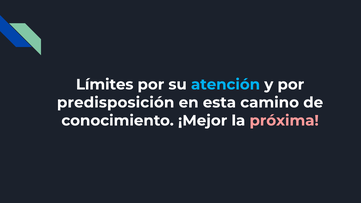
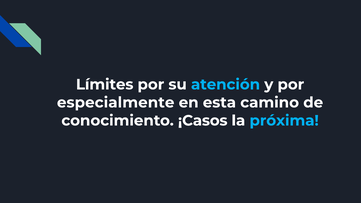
predisposición: predisposición -> especialmente (116, 103)
¡Mejor: ¡Mejor -> ¡Casos (203, 121)
próxima colour: pink -> light blue (284, 121)
